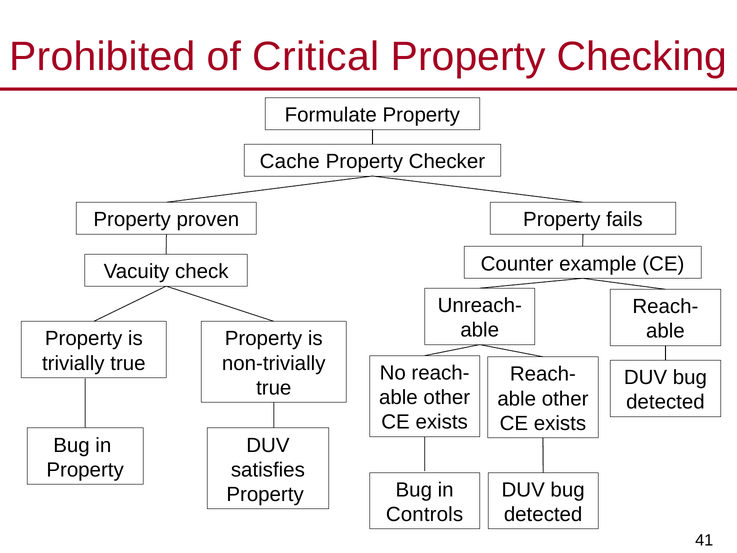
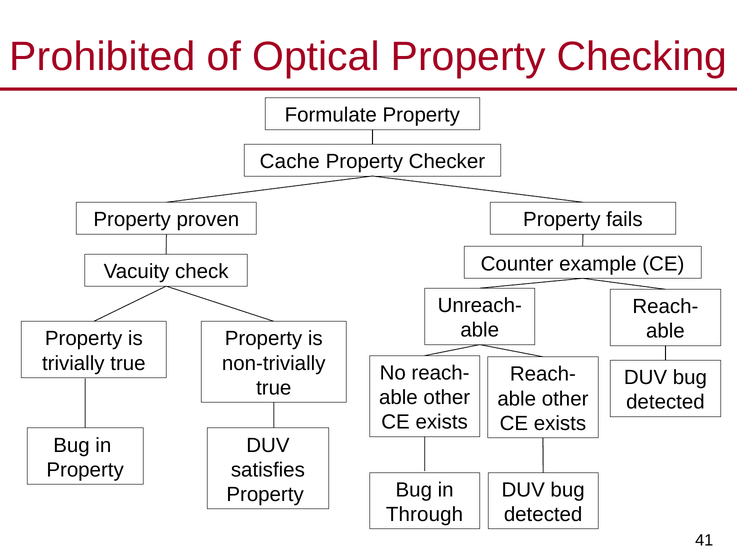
Critical: Critical -> Optical (316, 57)
Controls: Controls -> Through (425, 514)
